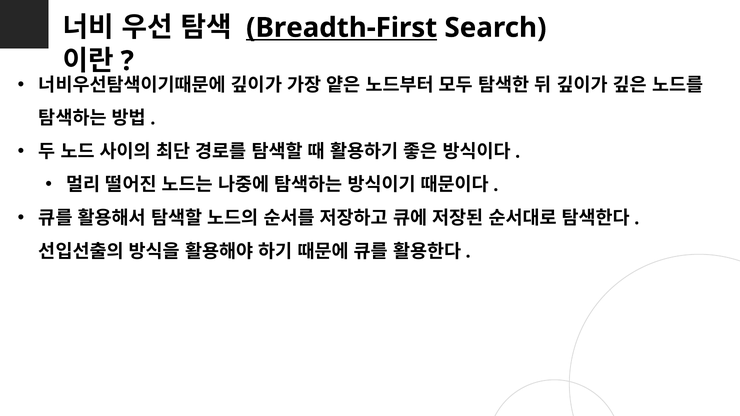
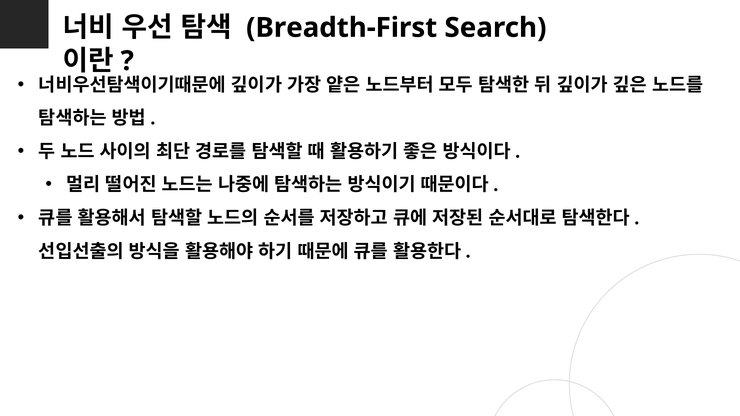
Breadth-First underline: present -> none (342, 28)
